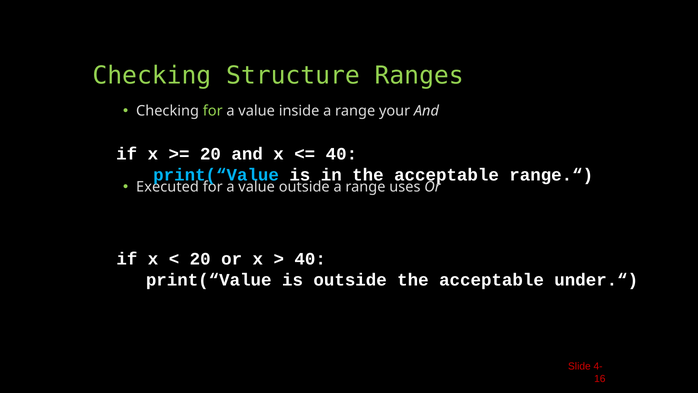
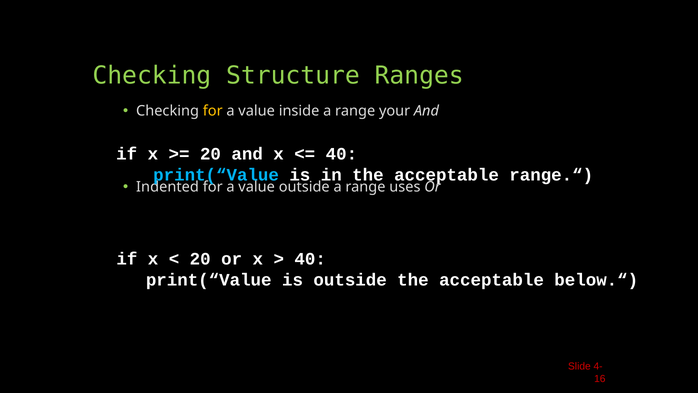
for colour: light green -> yellow (213, 111)
Executed: Executed -> Indented (168, 187)
under.“: under.“ -> below.“ (596, 279)
